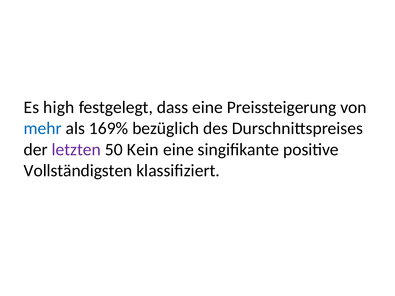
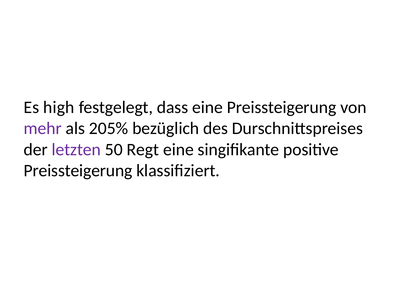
mehr colour: blue -> purple (43, 129)
169%: 169% -> 205% (109, 129)
Kein: Kein -> Regt (143, 150)
Vollständigsten: Vollständigsten -> Preissteigerung (78, 171)
